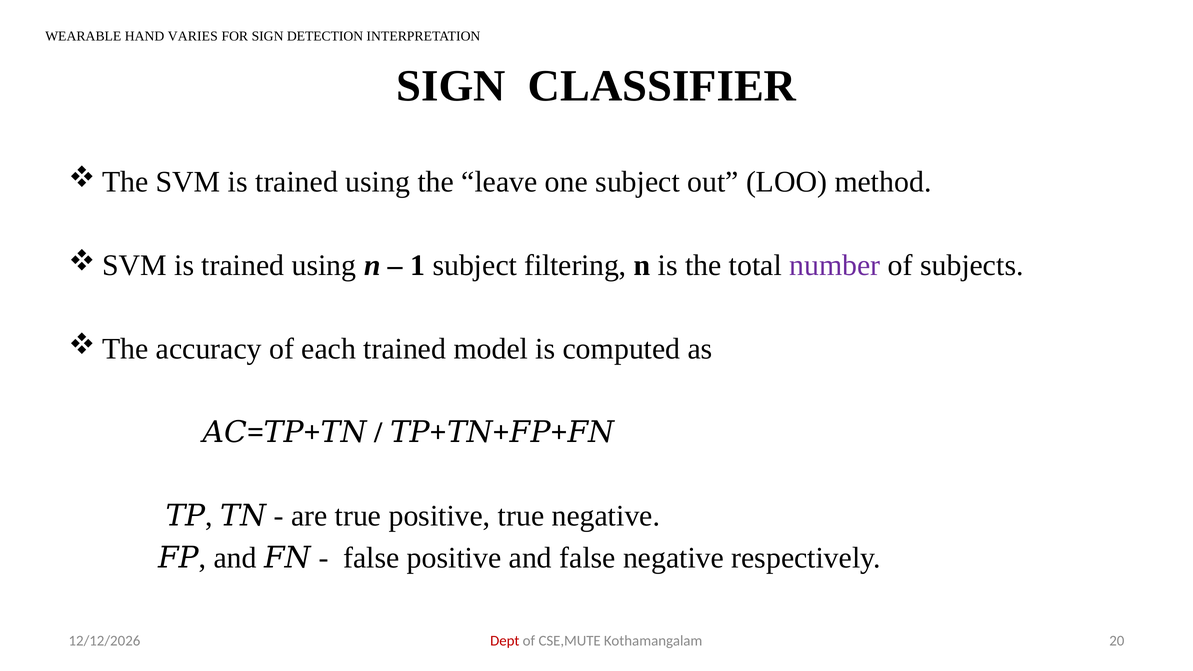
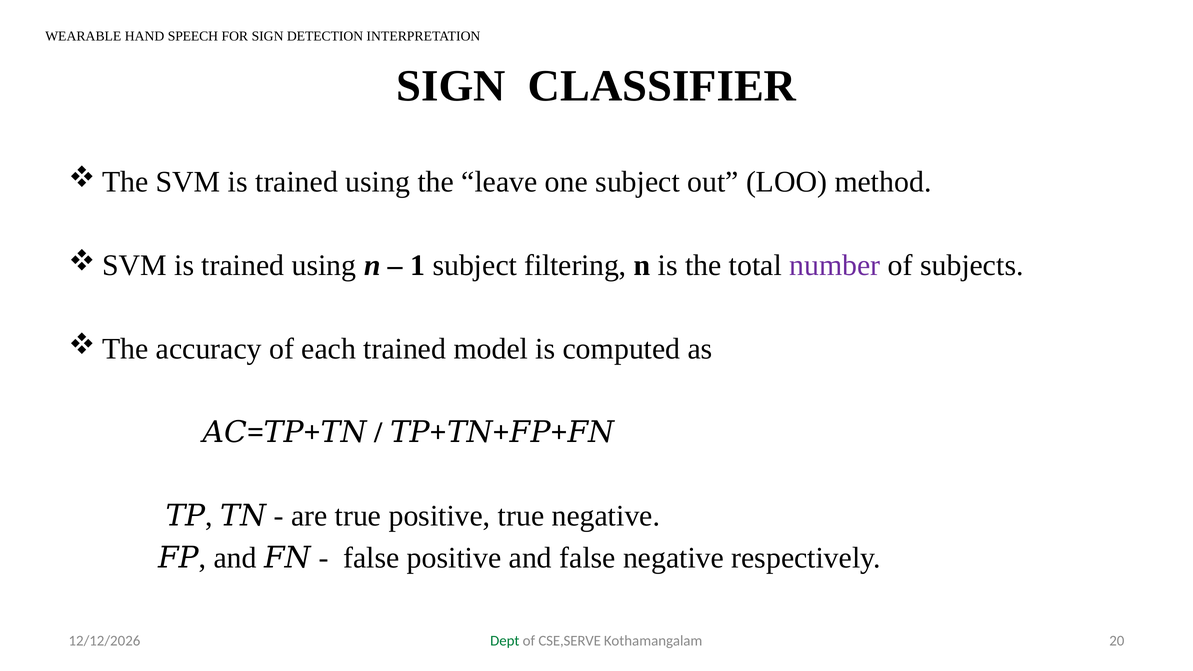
VARIES: VARIES -> SPEECH (193, 36)
Dept colour: red -> green (505, 641)
CSE,MUTE: CSE,MUTE -> CSE,SERVE (570, 641)
